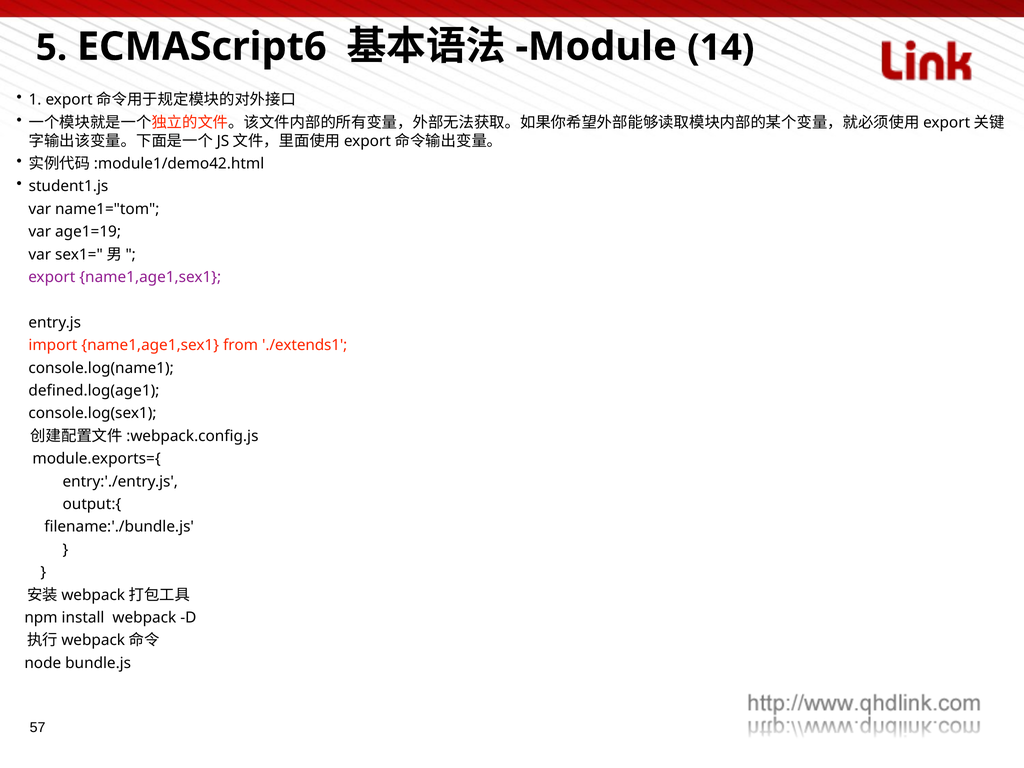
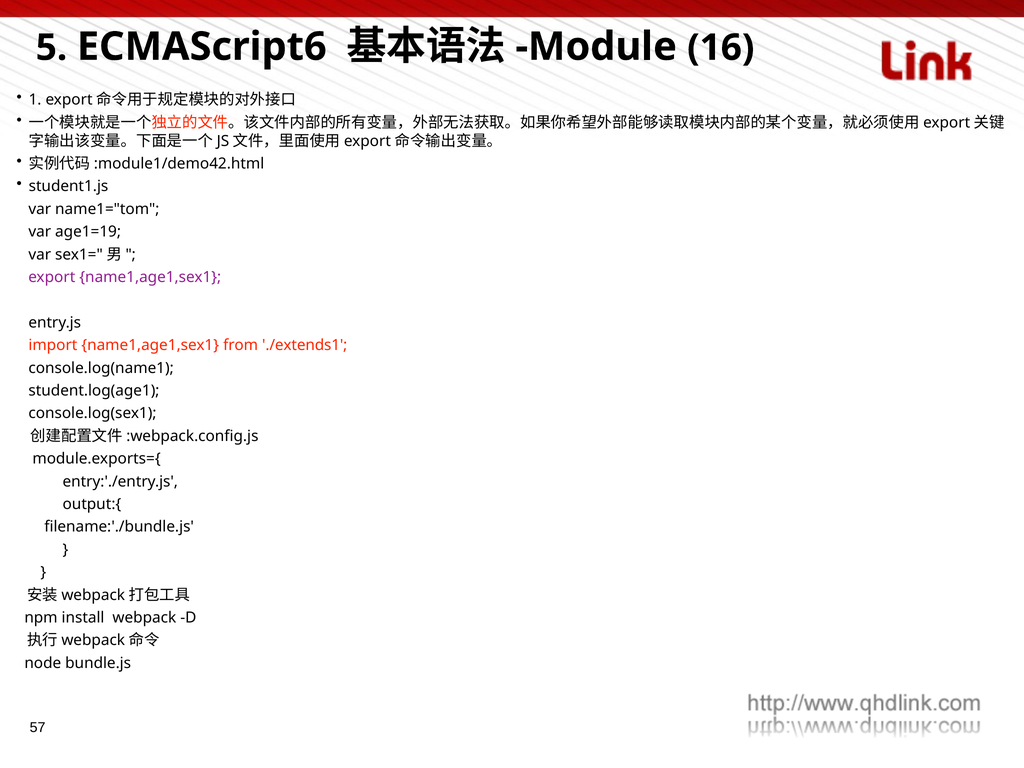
14: 14 -> 16 (721, 48)
defined.log(age1: defined.log(age1 -> student.log(age1 (94, 391)
